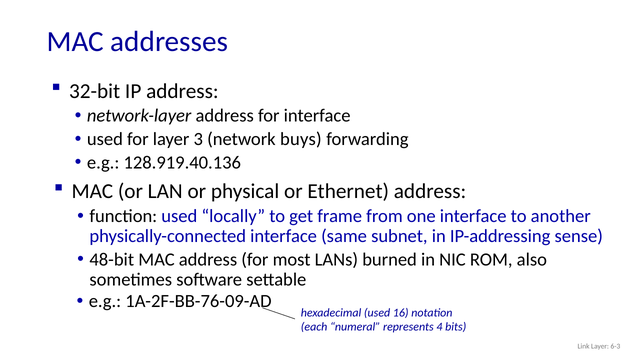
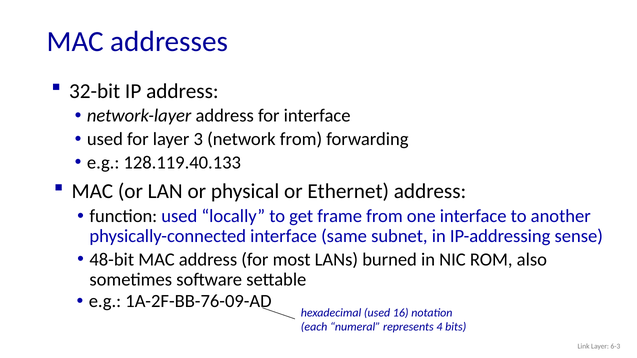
network buys: buys -> from (301, 139)
128.919.40.136: 128.919.40.136 -> 128.119.40.133 (182, 163)
